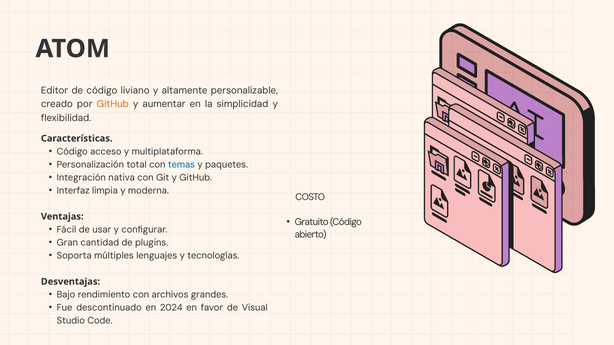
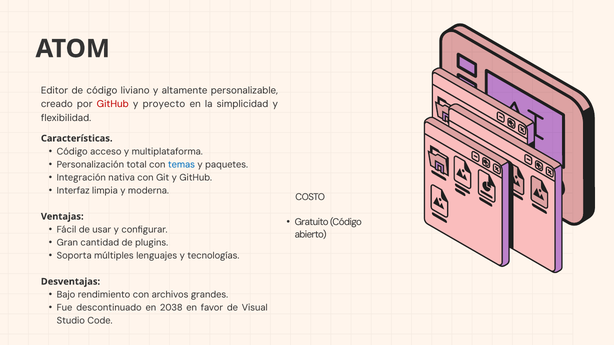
GitHub colour: orange -> red (113, 104)
aumentar: aumentar -> proyecto (164, 104)
2024: 2024 -> 2038 (171, 308)
